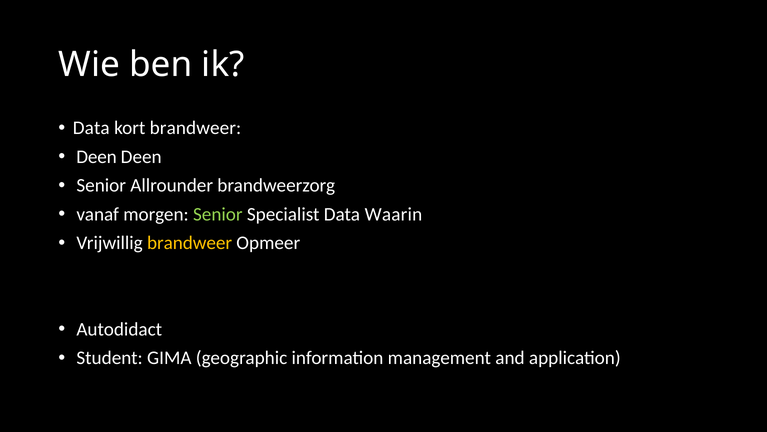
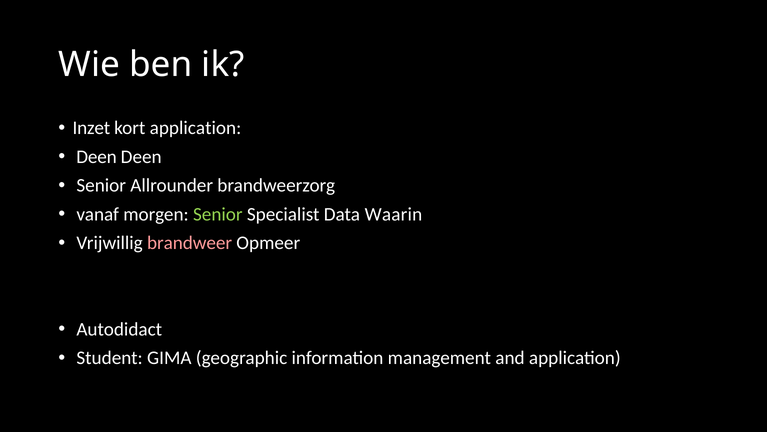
Data: Data -> Inzet (91, 128)
kort brandweer: brandweer -> application (196, 128)
brandweer colour: yellow -> pink (190, 243)
